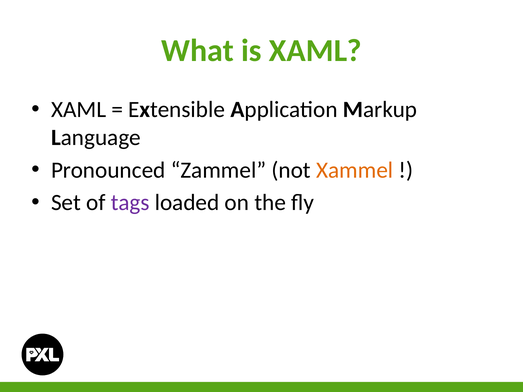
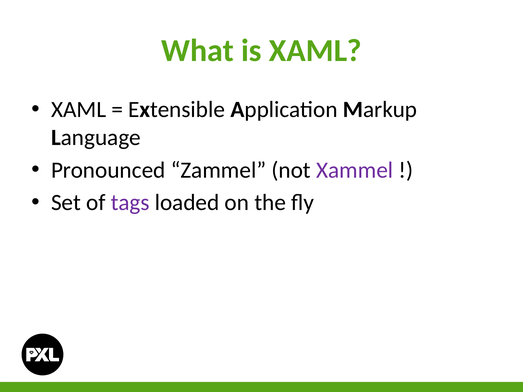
Xammel colour: orange -> purple (355, 170)
